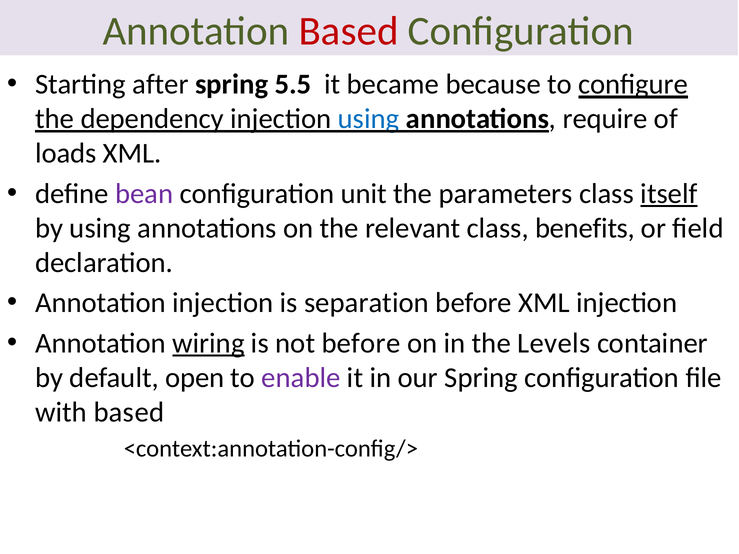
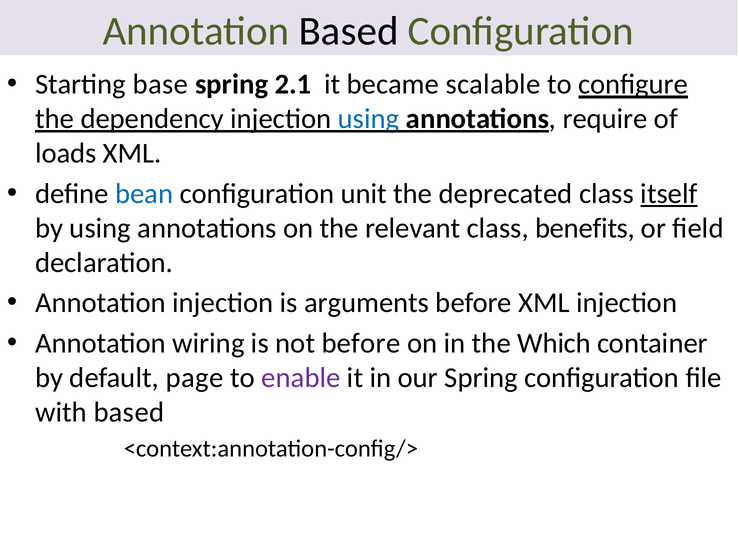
Based colour: red -> black (349, 31)
after: after -> base (160, 85)
5.5: 5.5 -> 2.1 (293, 85)
because: because -> scalable (493, 85)
bean colour: purple -> blue (144, 194)
parameters: parameters -> deprecated (506, 194)
separation: separation -> arguments (367, 303)
wiring underline: present -> none (208, 343)
Levels: Levels -> Which (554, 343)
open: open -> page (195, 378)
